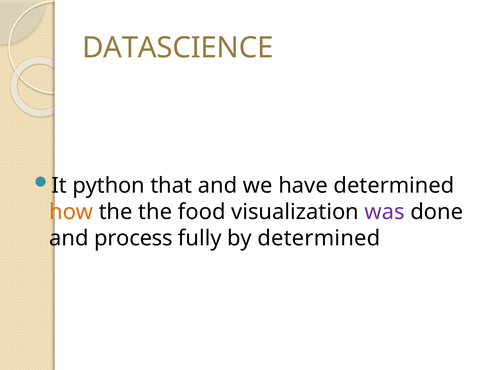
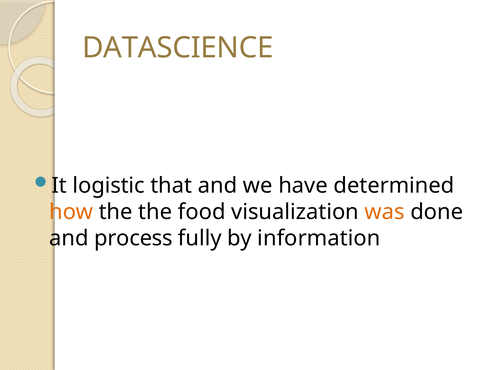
python: python -> logistic (109, 186)
was colour: purple -> orange (385, 212)
by determined: determined -> information (319, 239)
